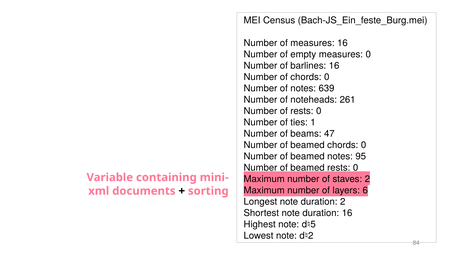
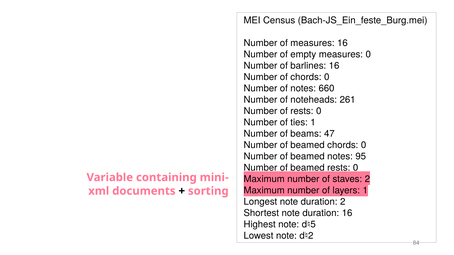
639: 639 -> 660 (327, 89)
layers 6: 6 -> 1 (365, 191)
